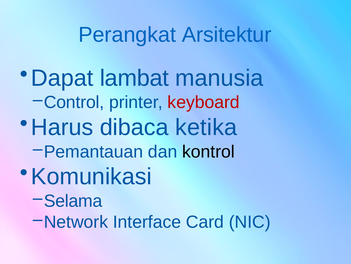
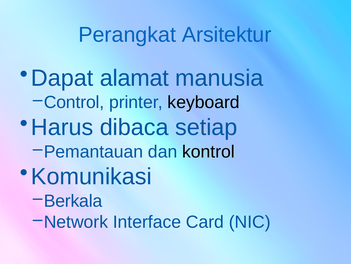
lambat: lambat -> alamat (134, 78)
keyboard colour: red -> black (204, 102)
ketika: ketika -> setiap (206, 127)
Selama: Selama -> Berkala (73, 200)
